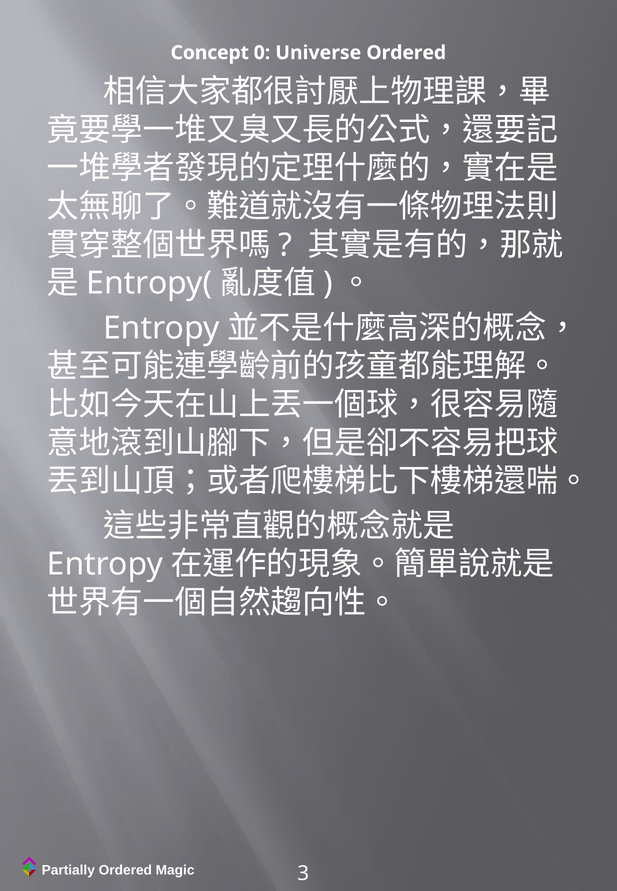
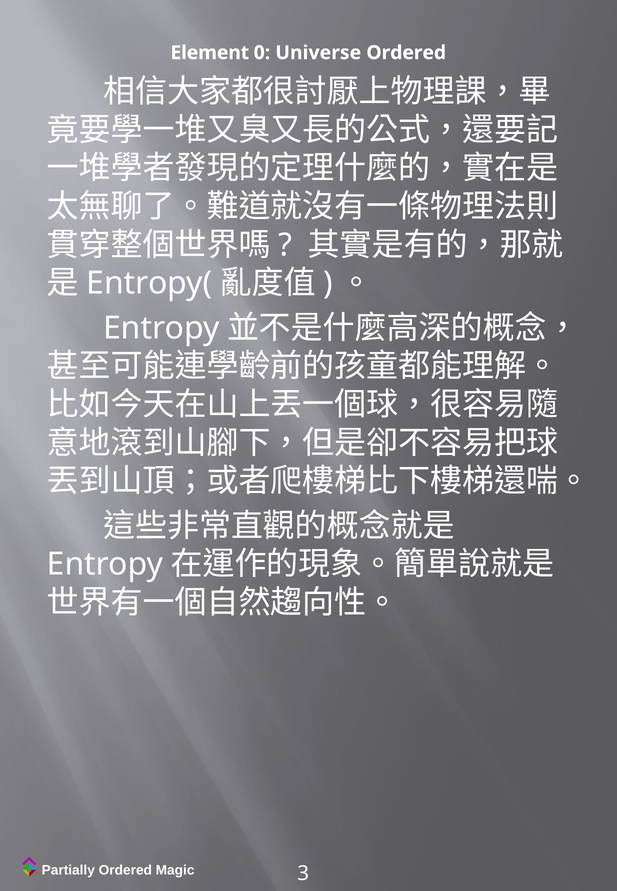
Concept: Concept -> Element (210, 53)
